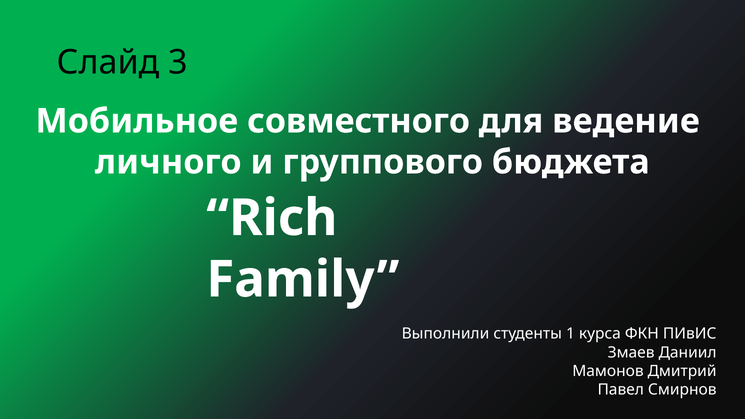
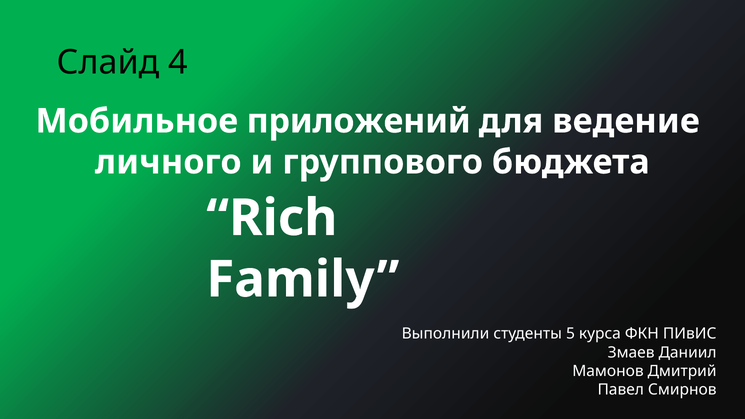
3: 3 -> 4 (178, 63)
совместного: совместного -> приложений (359, 121)
1: 1 -> 5 (570, 334)
